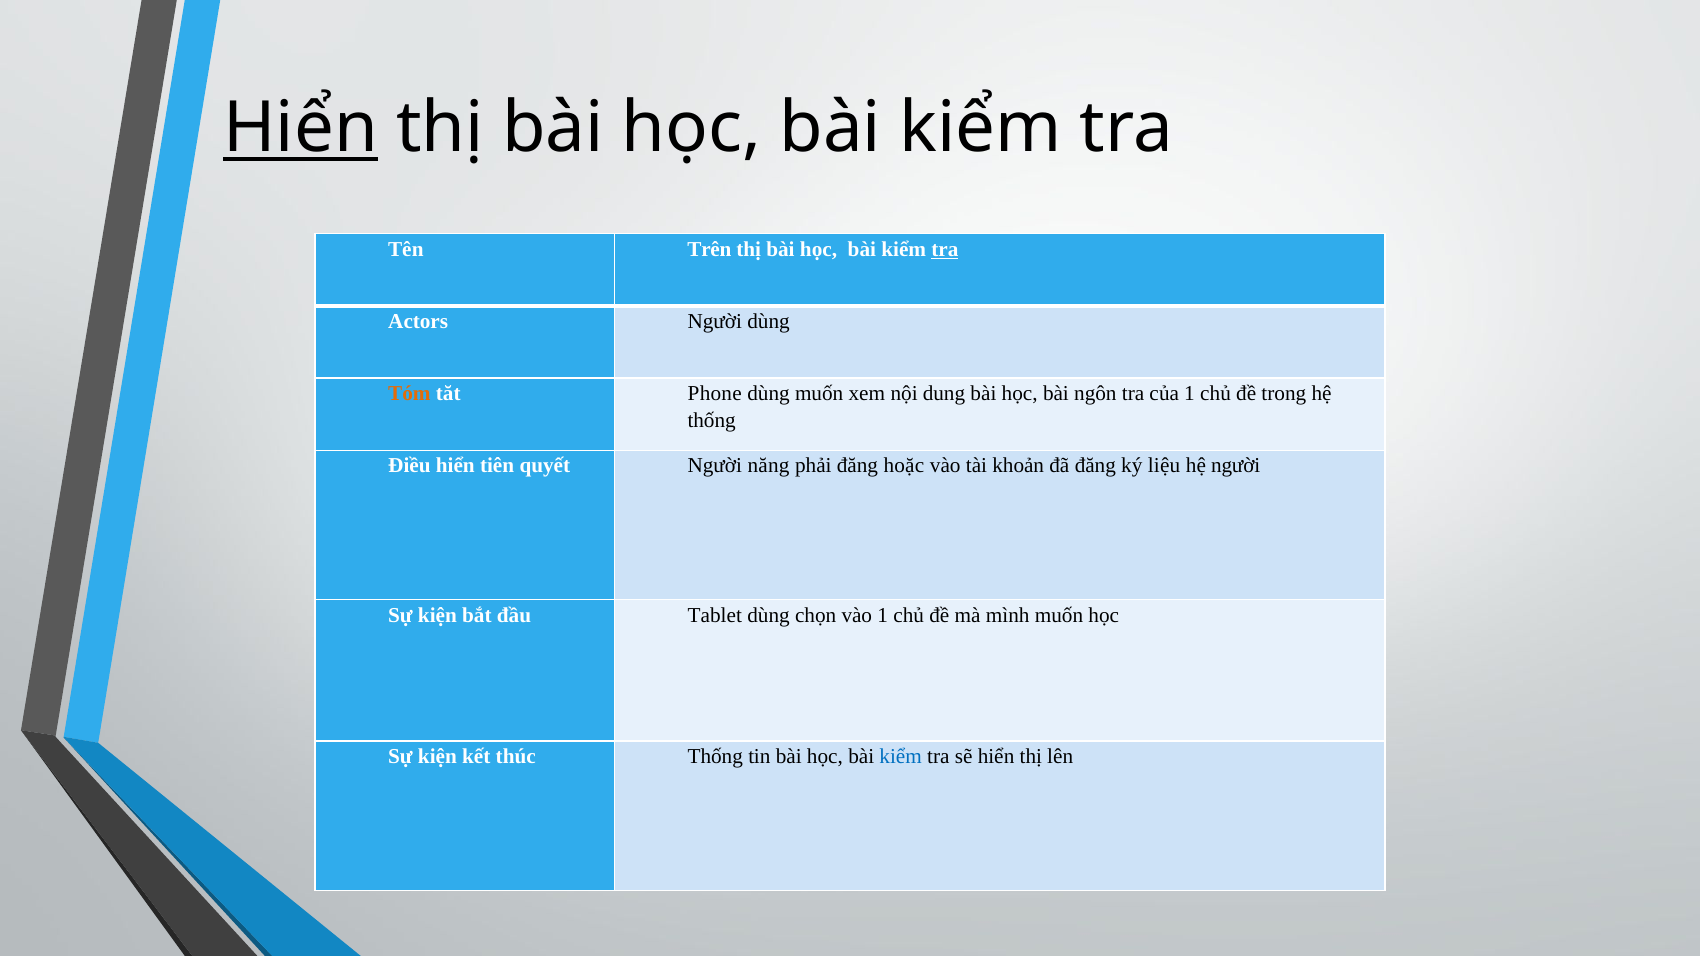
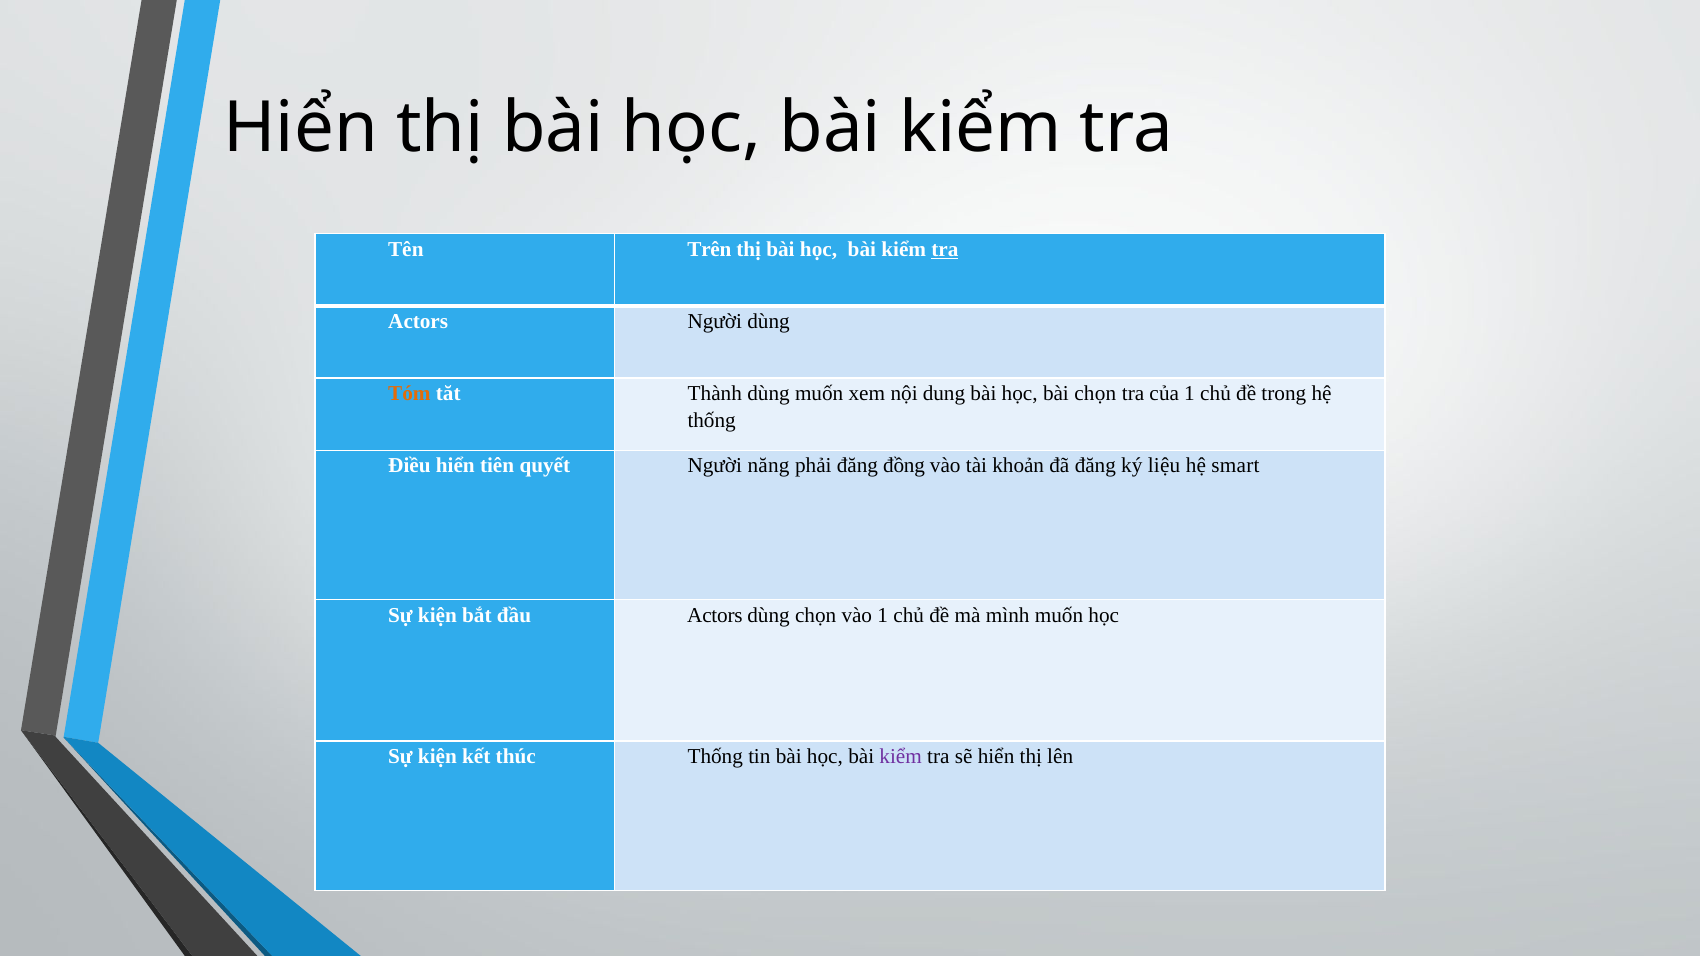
Hiển underline: present -> none (301, 129)
Phone: Phone -> Thành (715, 394)
bài ngôn: ngôn -> chọn (1095, 394)
hoặc: hoặc -> đồng (904, 466)
hệ người: người -> smart (1235, 466)
đầu Tablet: Tablet -> Actors (715, 615)
kiểm colour: blue -> purple (901, 757)
